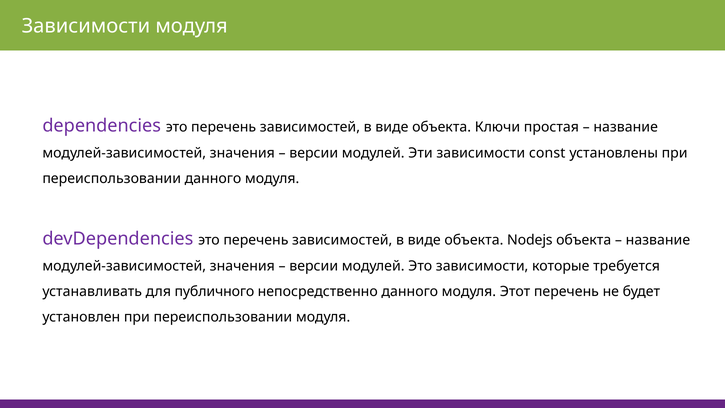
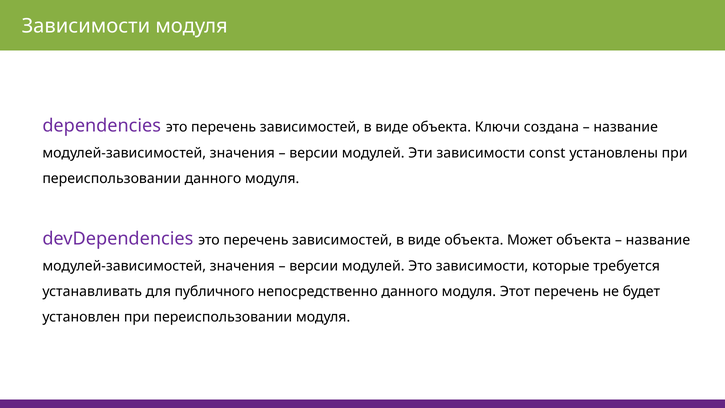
простая: простая -> создана (551, 127)
Nodejs: Nodejs -> Может (530, 240)
